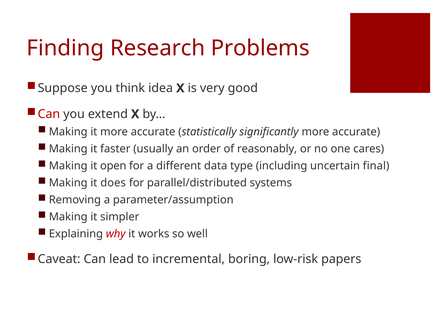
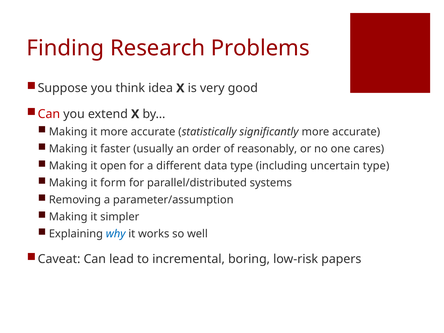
uncertain final: final -> type (376, 166)
does: does -> form (113, 183)
why colour: red -> blue (116, 234)
